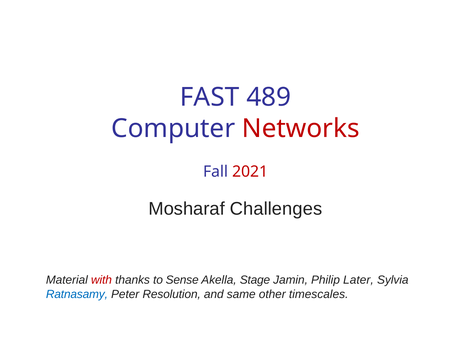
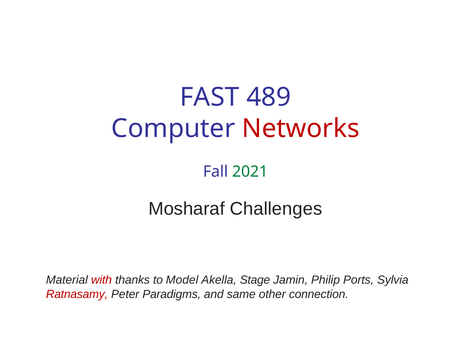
2021 colour: red -> green (250, 172)
Sense: Sense -> Model (182, 280)
Later: Later -> Ports (358, 280)
Ratnasamy colour: blue -> red (77, 294)
Resolution: Resolution -> Paradigms (172, 294)
timescales: timescales -> connection (319, 294)
